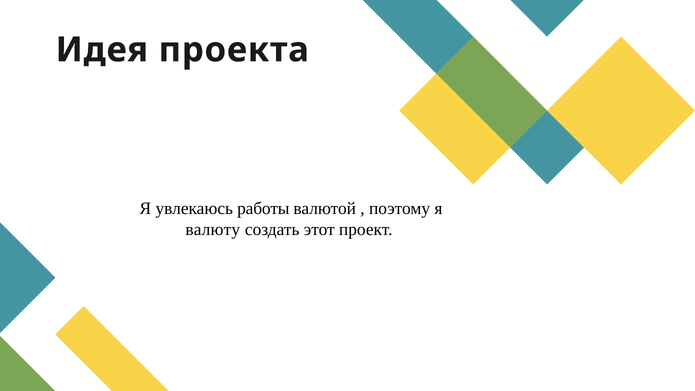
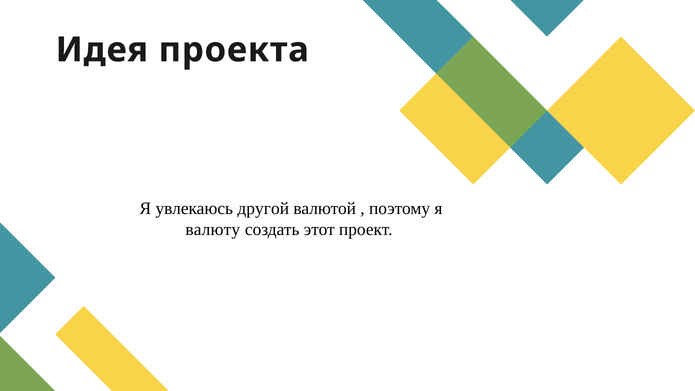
работы: работы -> другой (263, 209)
